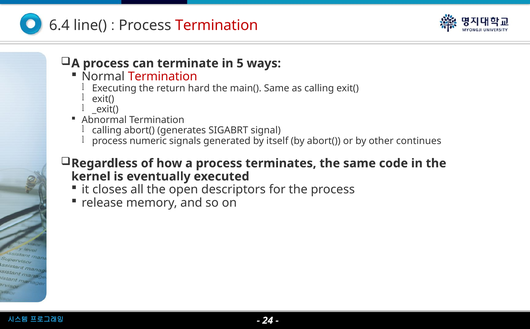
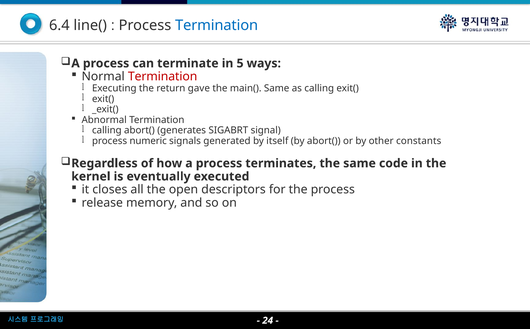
Termination colour: red -> blue (217, 25)
hard: hard -> gave (199, 88)
continues: continues -> constants (419, 141)
